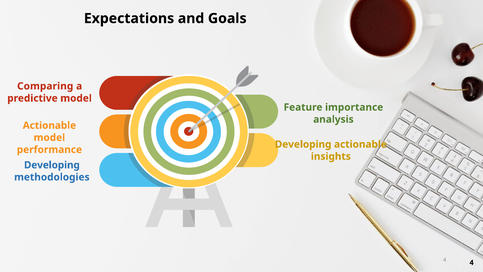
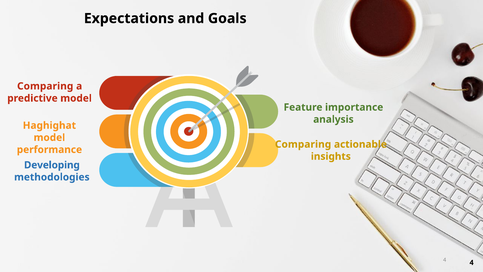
Actionable: Actionable -> Haghighat (49, 125)
Developing: Developing -> Comparing (303, 144)
